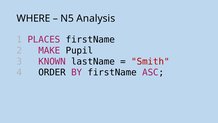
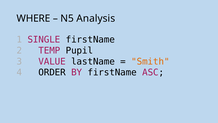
PLACES: PLACES -> SINGLE (44, 40)
MAKE: MAKE -> TEMP (49, 50)
KNOWN: KNOWN -> VALUE (52, 61)
Smith colour: red -> orange (150, 61)
